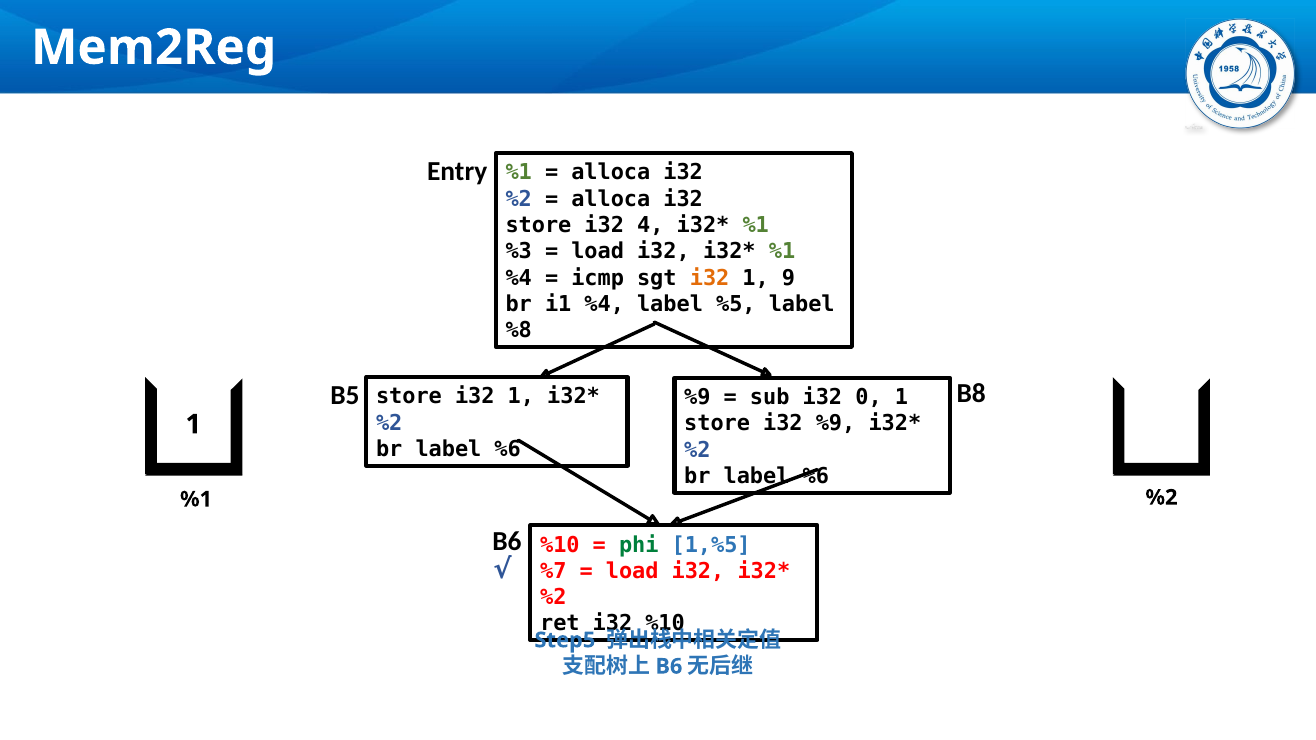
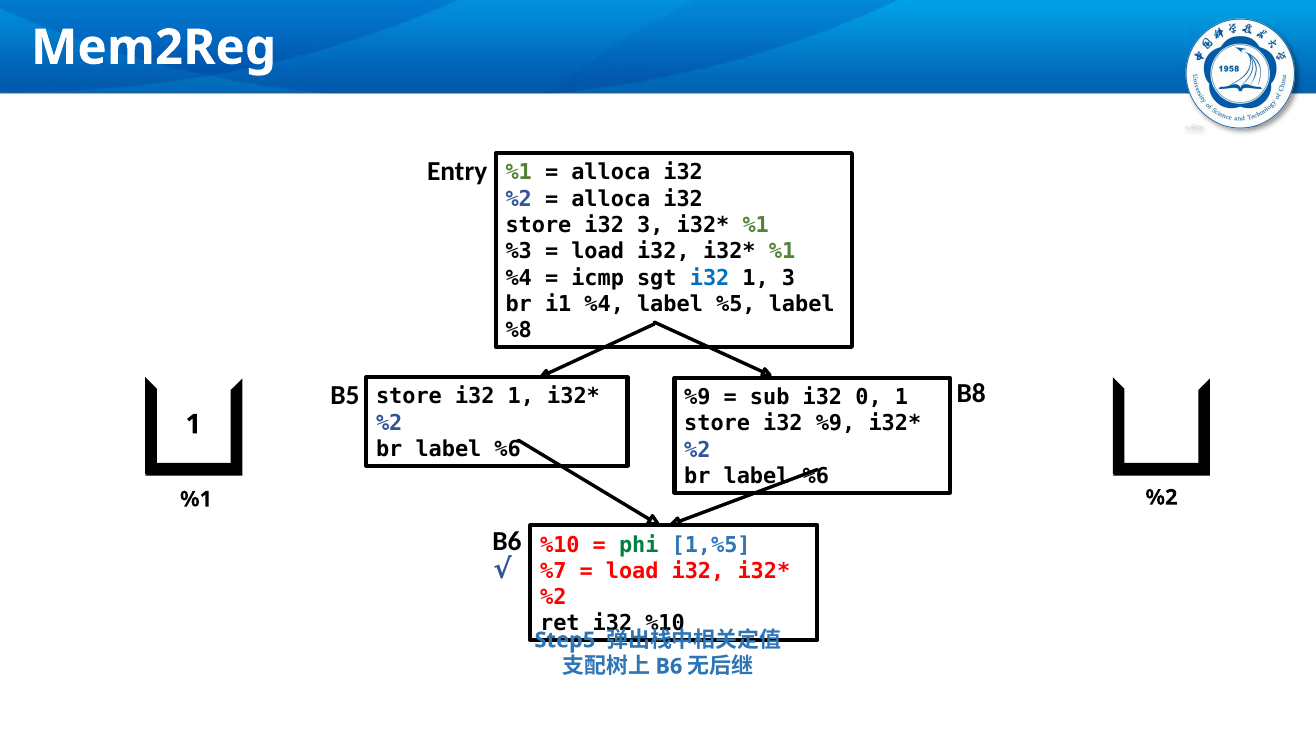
i32 4: 4 -> 3 (650, 225)
i32 colour: orange -> blue (710, 278)
1 9: 9 -> 3 (789, 278)
